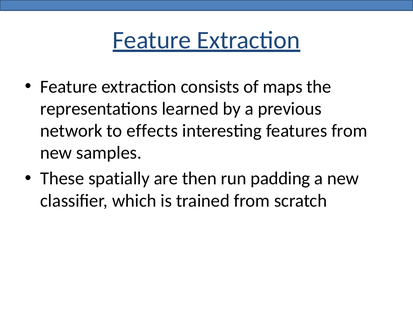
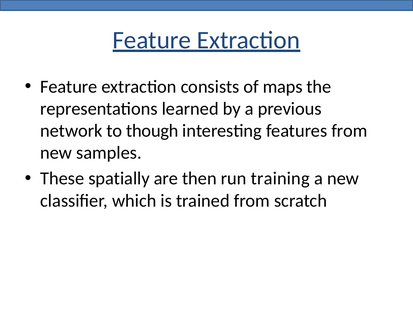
effects: effects -> though (152, 131)
padding: padding -> training (280, 178)
